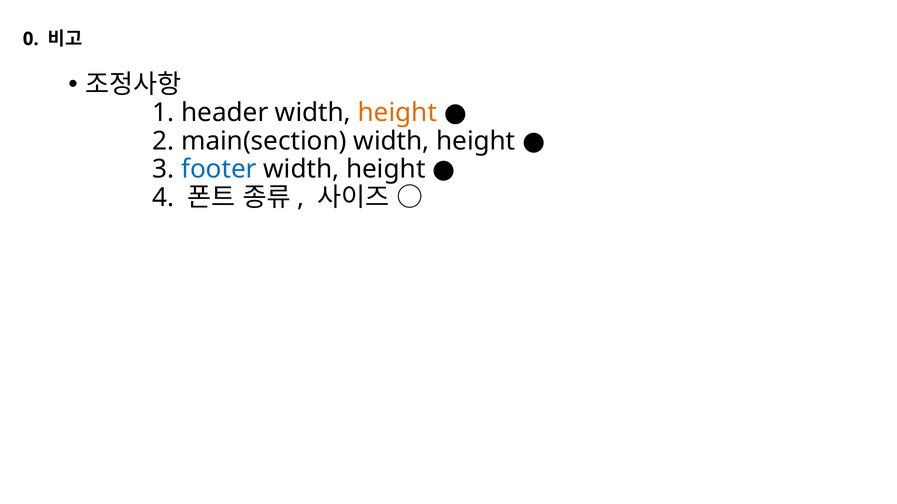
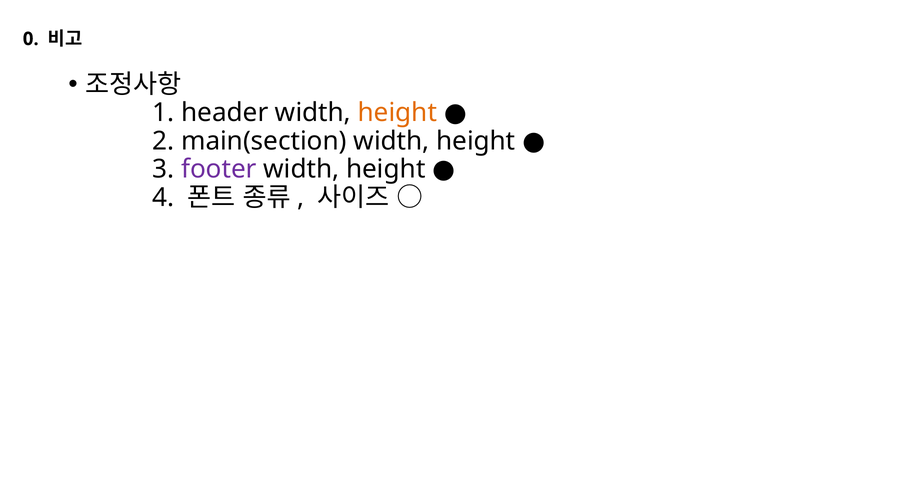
footer colour: blue -> purple (219, 169)
